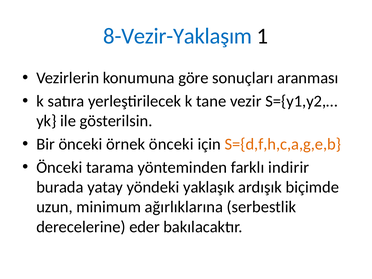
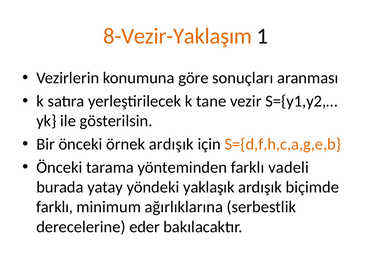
8-Vezir-Yaklaşım colour: blue -> orange (178, 36)
örnek önceki: önceki -> ardışık (171, 144)
indirir: indirir -> vadeli (289, 167)
uzun: uzun -> farklı (55, 207)
